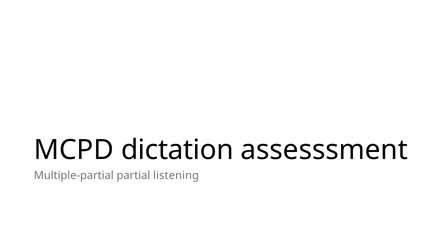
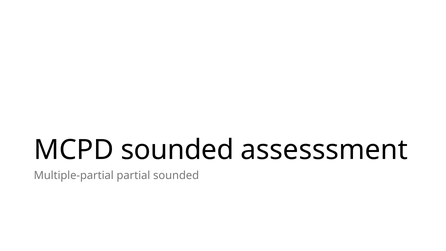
MCPD dictation: dictation -> sounded (177, 150)
partial listening: listening -> sounded (176, 176)
